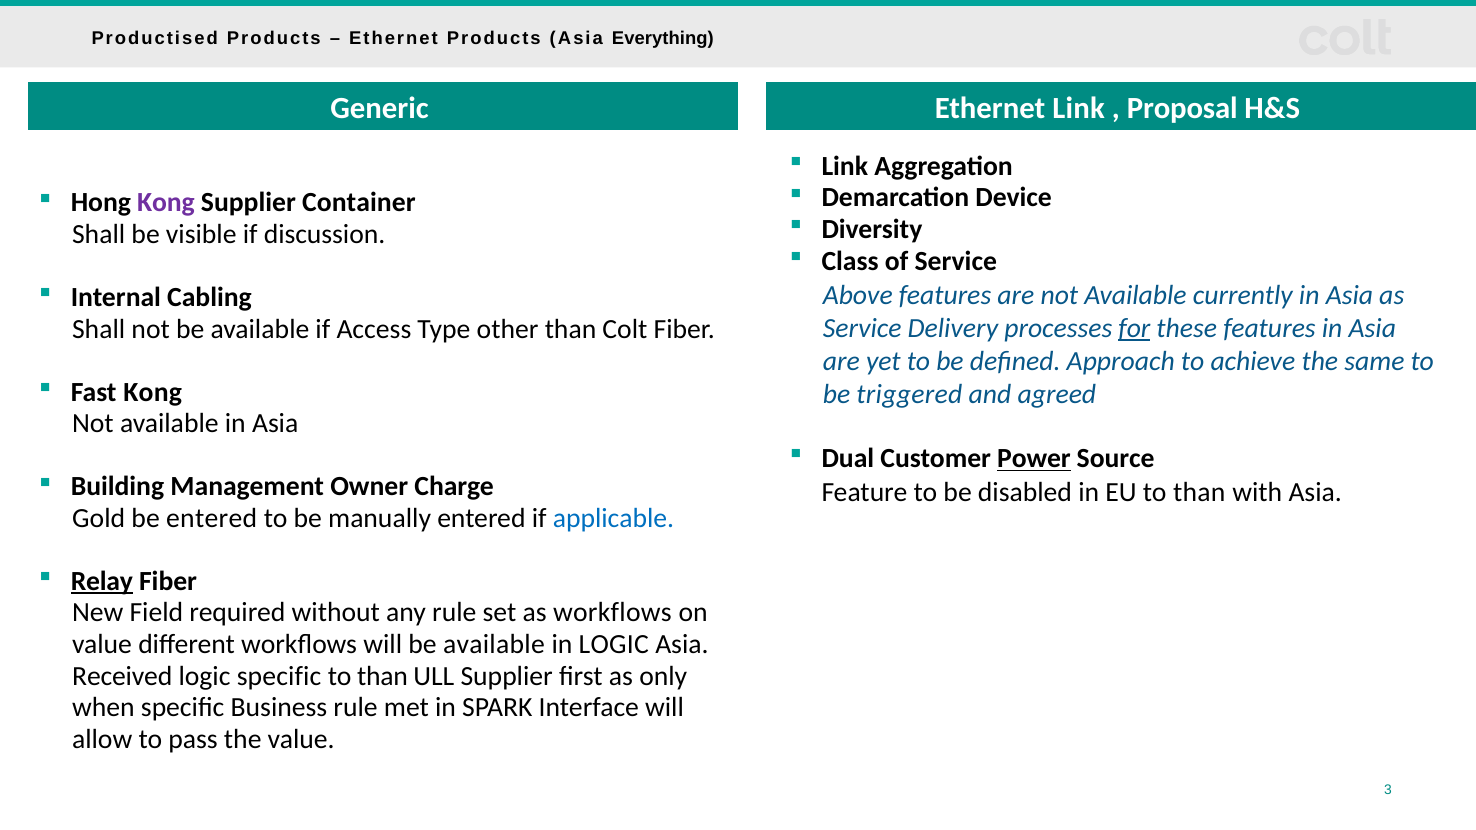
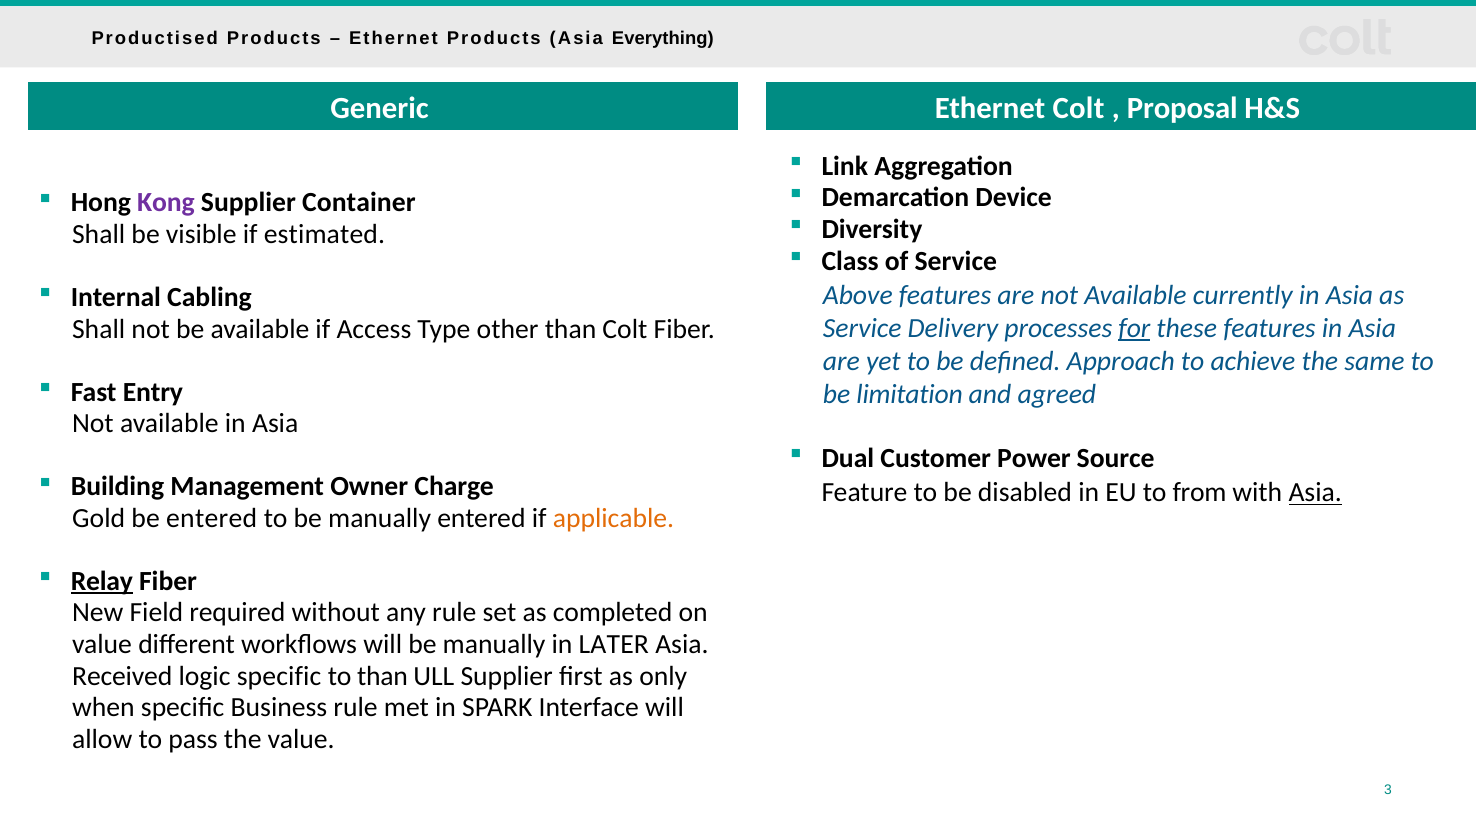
Ethernet Link: Link -> Colt (1079, 108)
discussion: discussion -> estimated (324, 234)
Fast Kong: Kong -> Entry (153, 392)
triggered: triggered -> limitation (910, 395)
Power underline: present -> none (1034, 459)
EU to than: than -> from (1200, 493)
Asia underline: none -> present (1315, 493)
applicable colour: blue -> orange (613, 518)
as workflows: workflows -> completed (613, 613)
will be available: available -> manually (494, 645)
in LOGIC: LOGIC -> LATER (614, 645)
